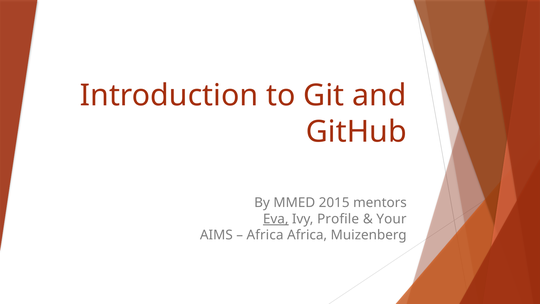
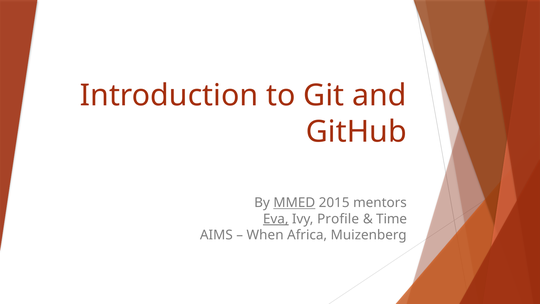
MMED underline: none -> present (294, 203)
Your: Your -> Time (392, 219)
Africa: Africa -> When (265, 235)
